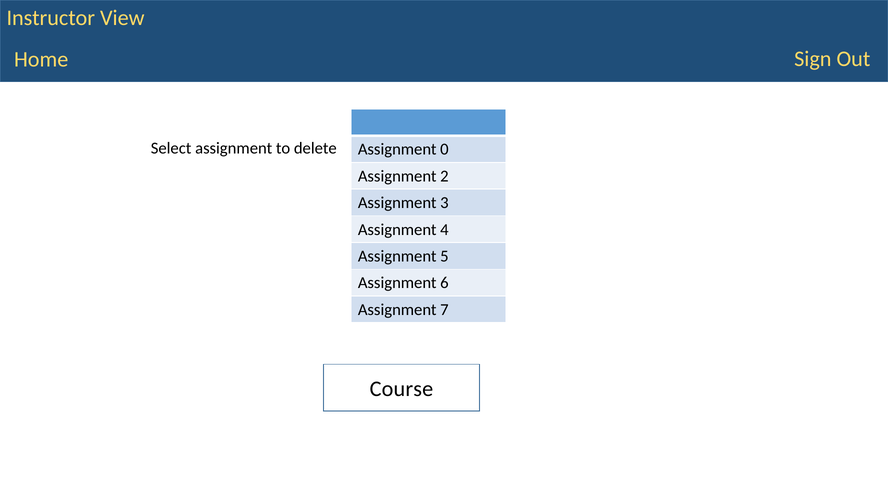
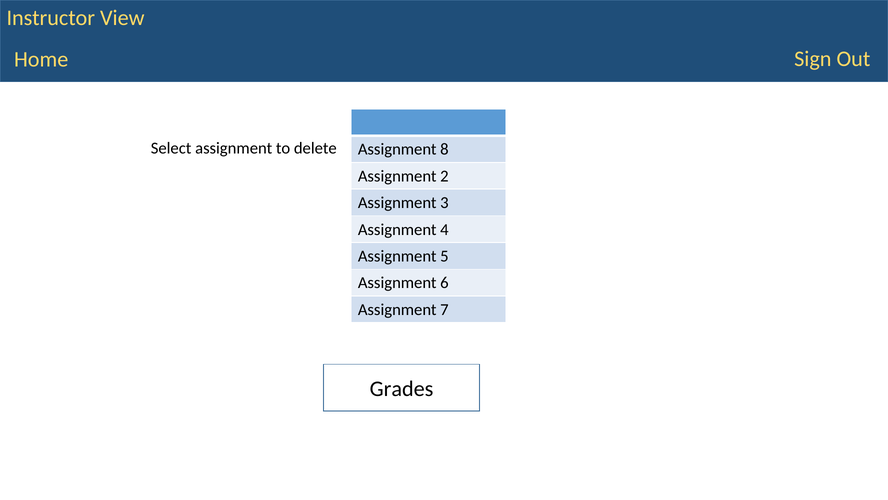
0: 0 -> 8 (444, 149)
Course: Course -> Grades (402, 389)
